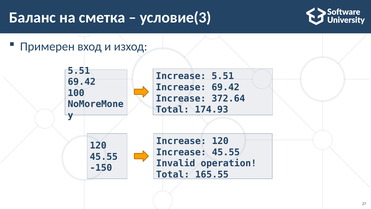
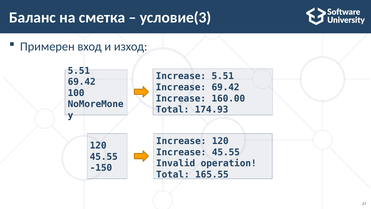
372.64: 372.64 -> 160.00 (228, 98)
